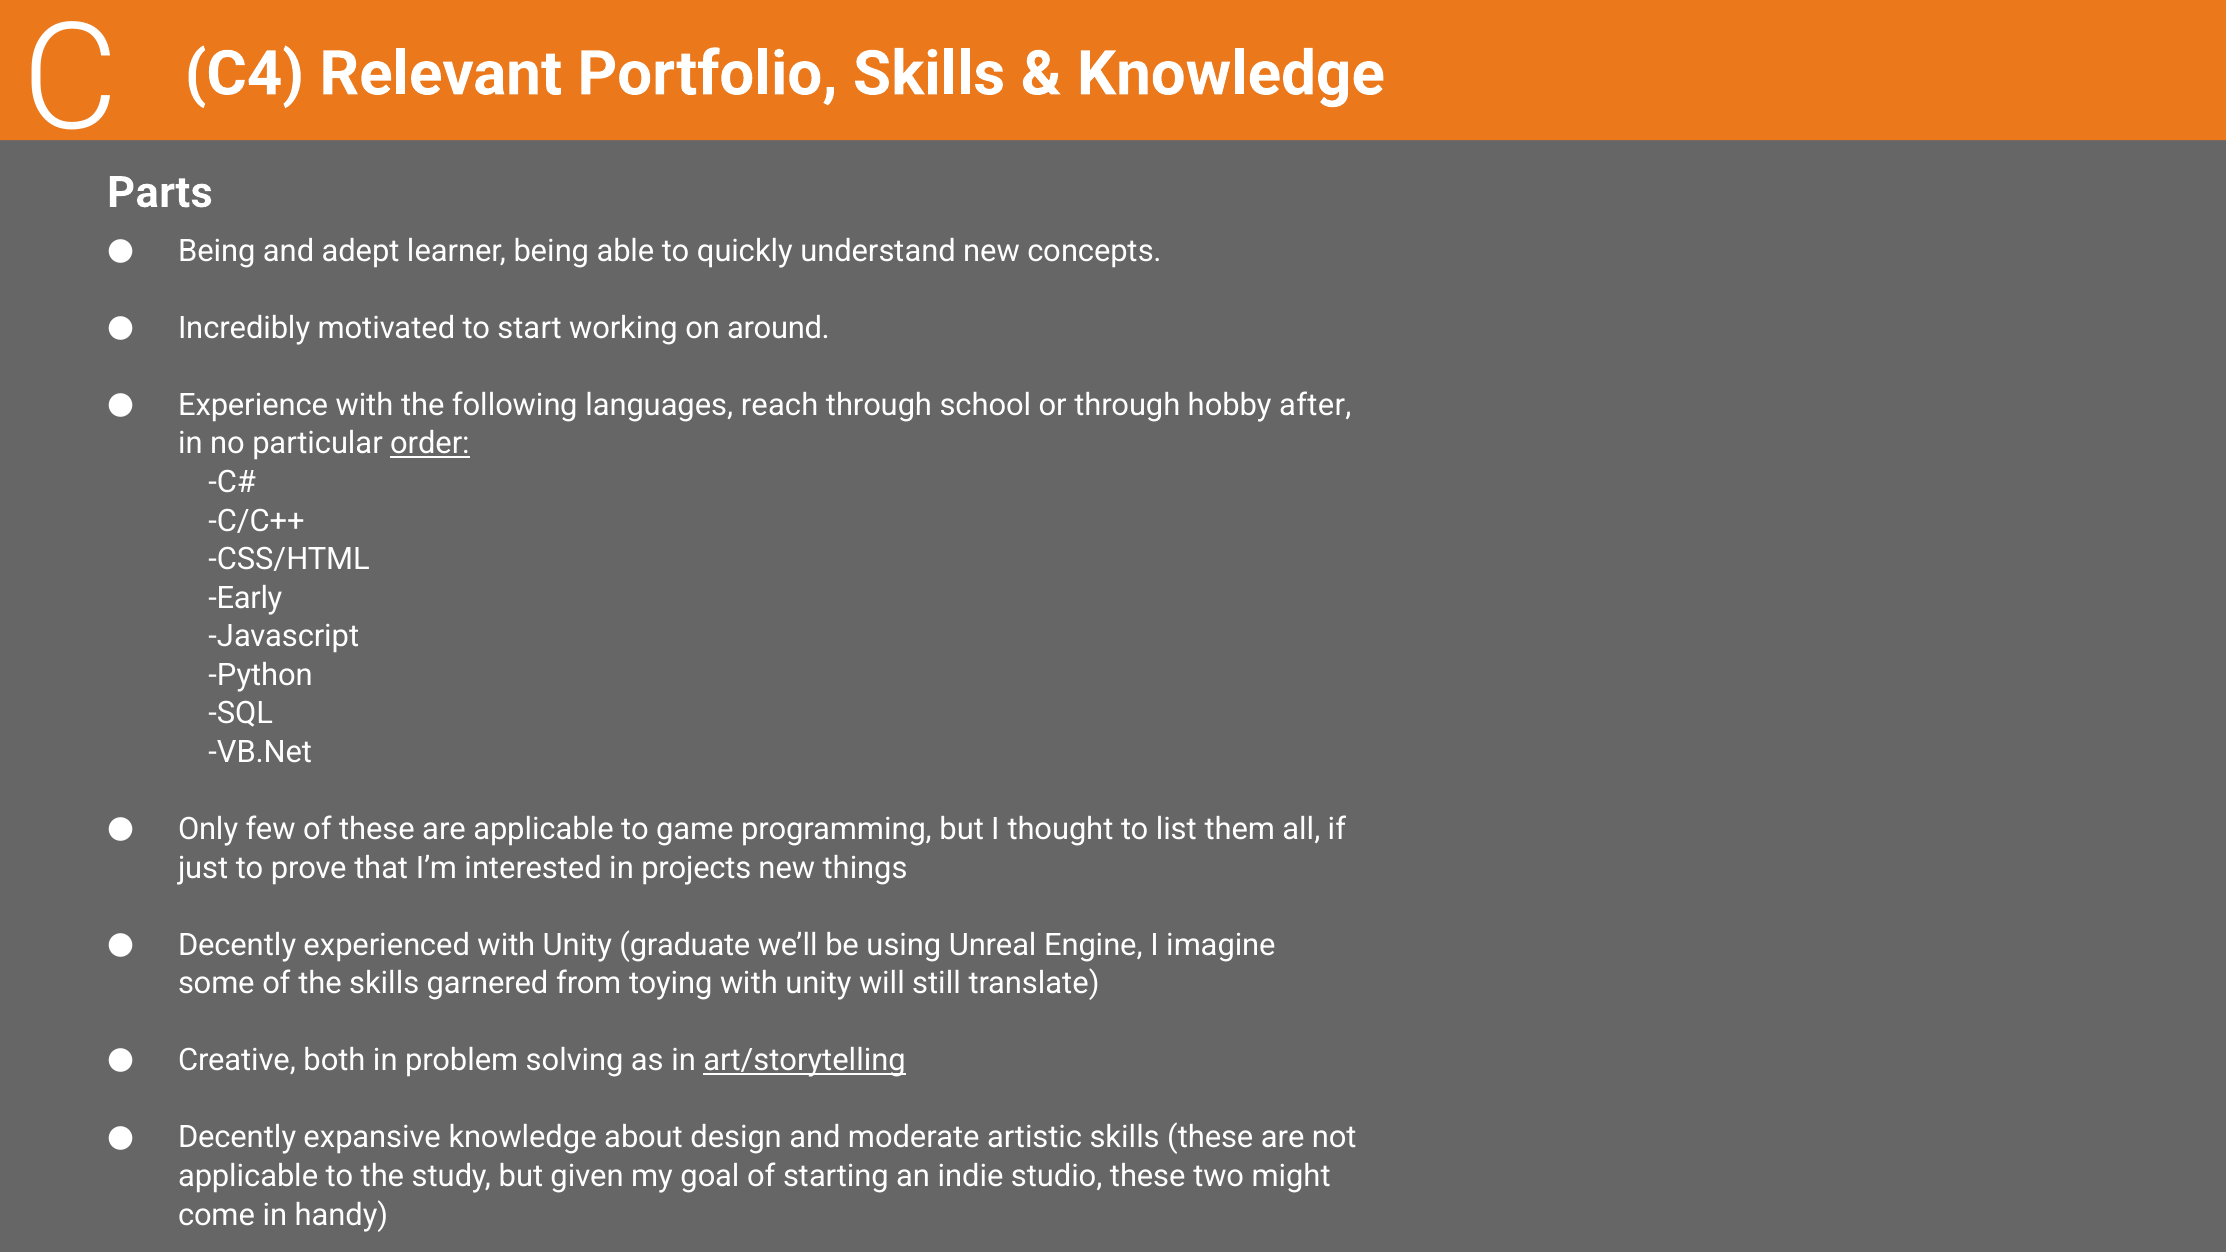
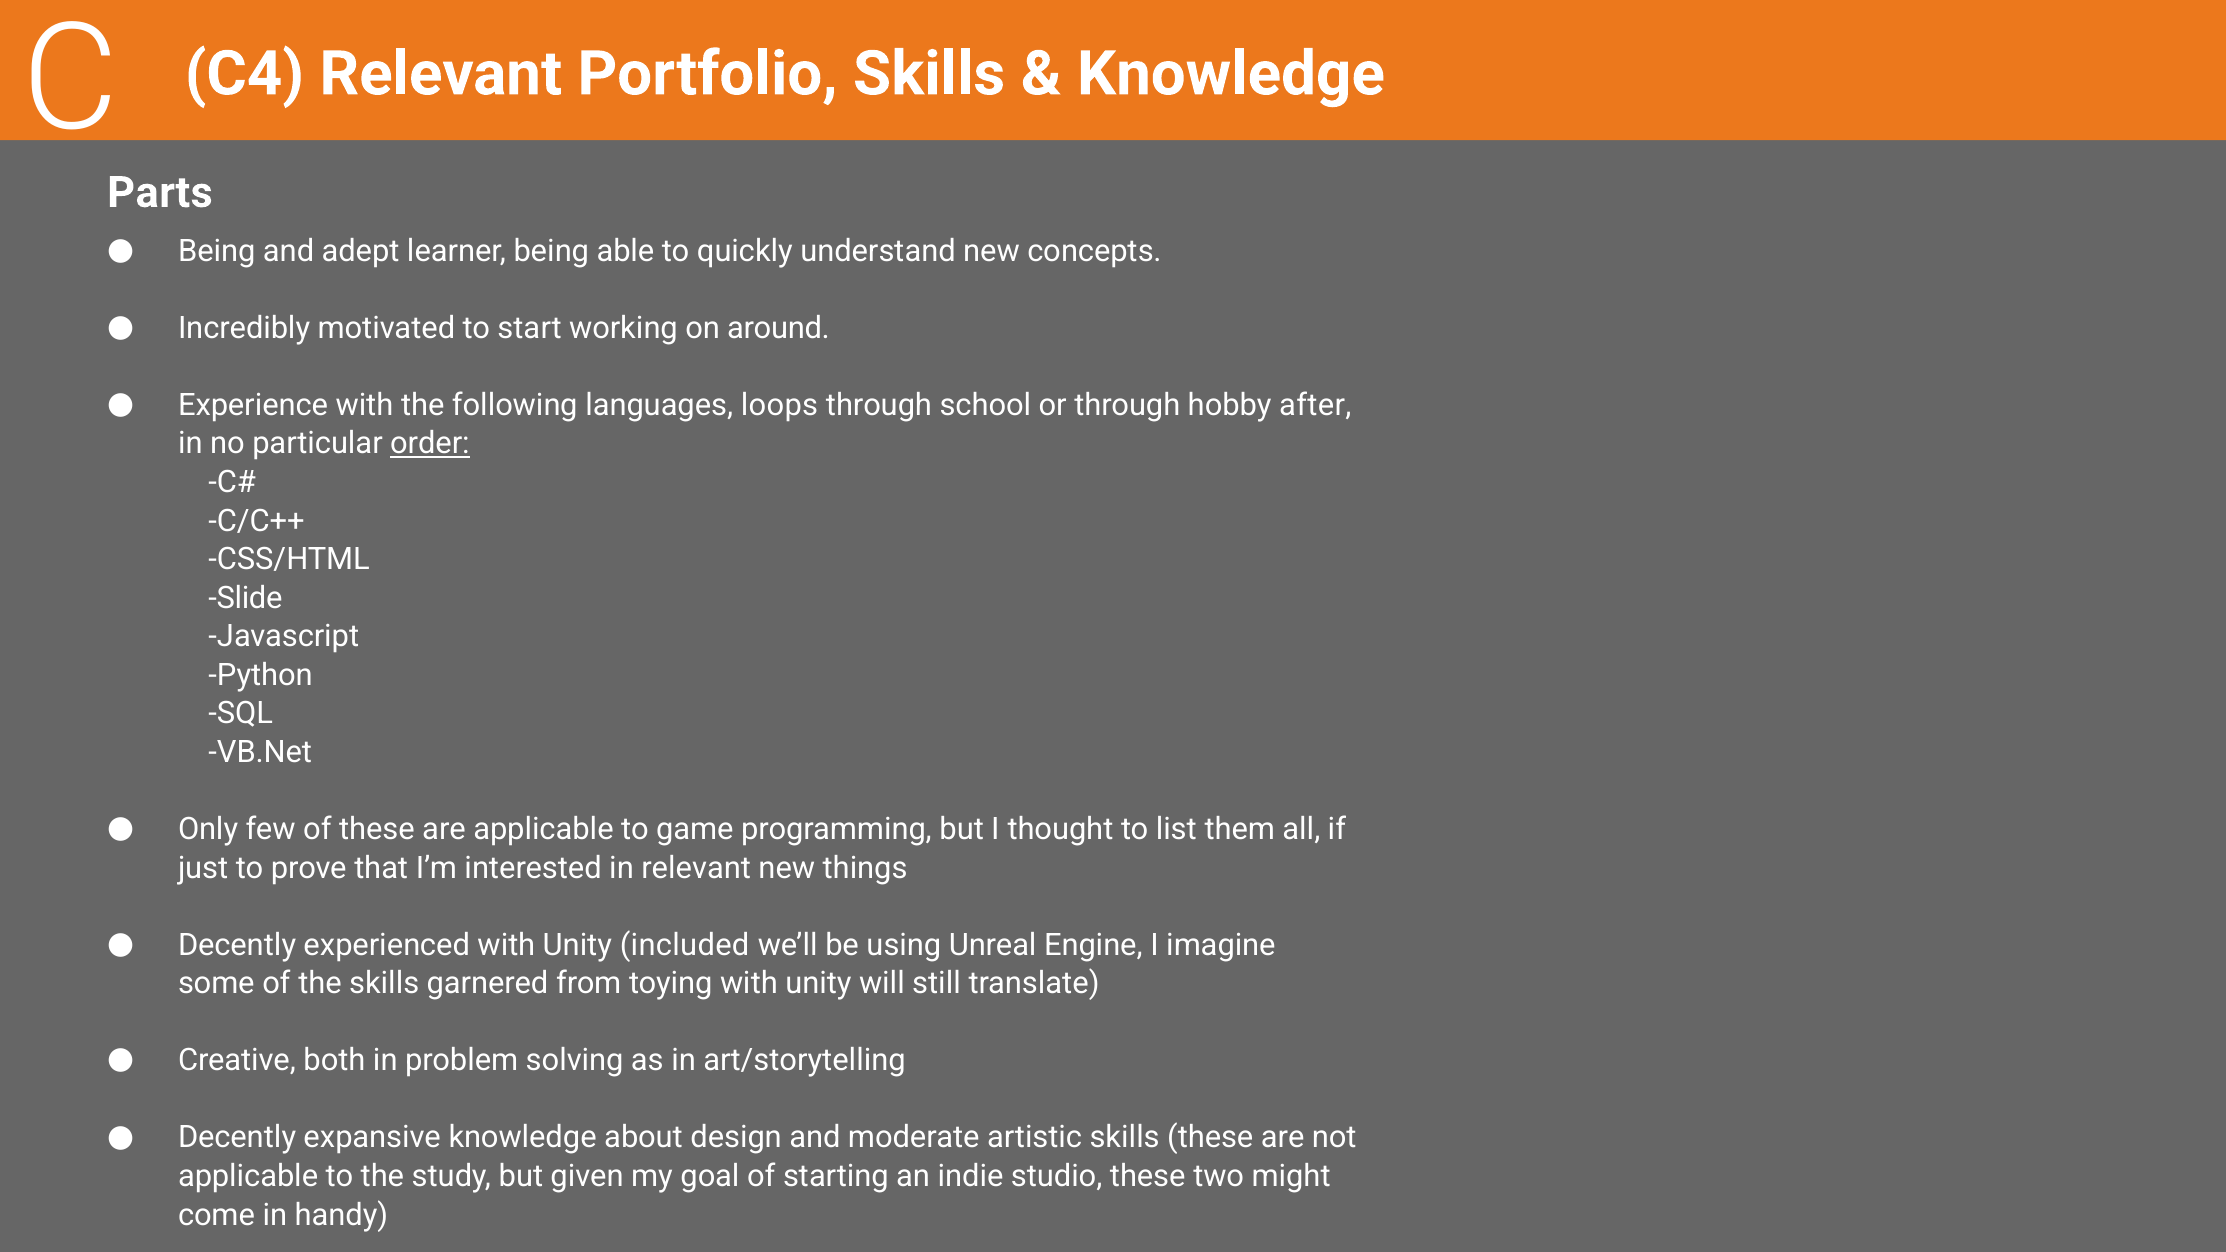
reach: reach -> loops (779, 405)
Early: Early -> Slide (245, 598)
in projects: projects -> relevant (696, 868)
graduate: graduate -> included (685, 945)
art/storytelling underline: present -> none (805, 1061)
